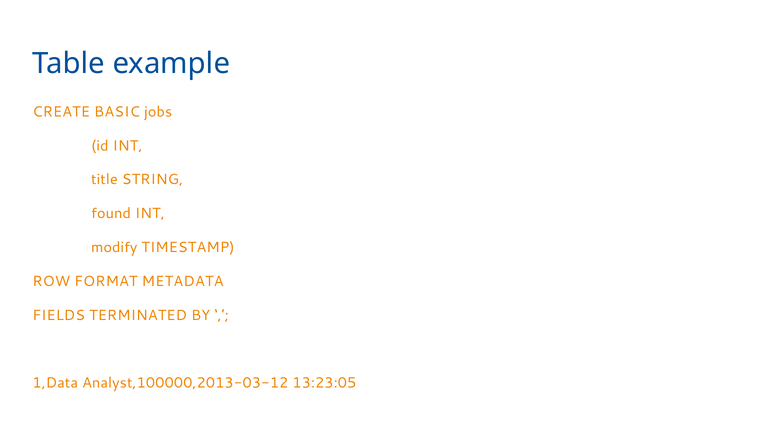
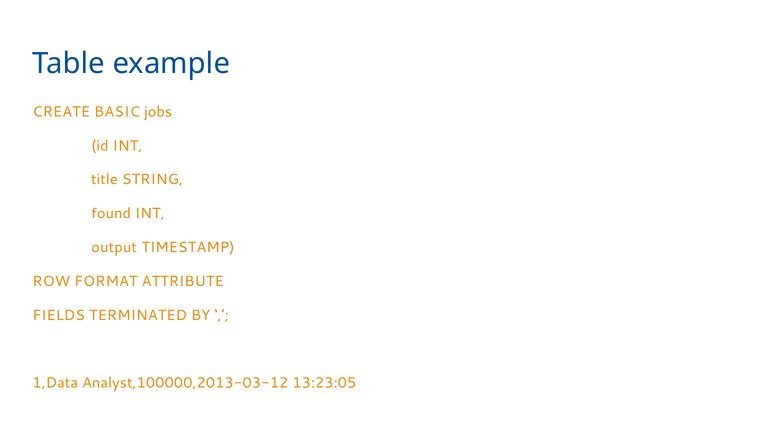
modify: modify -> output (114, 248)
METADATA: METADATA -> ATTRIBUTE (183, 282)
